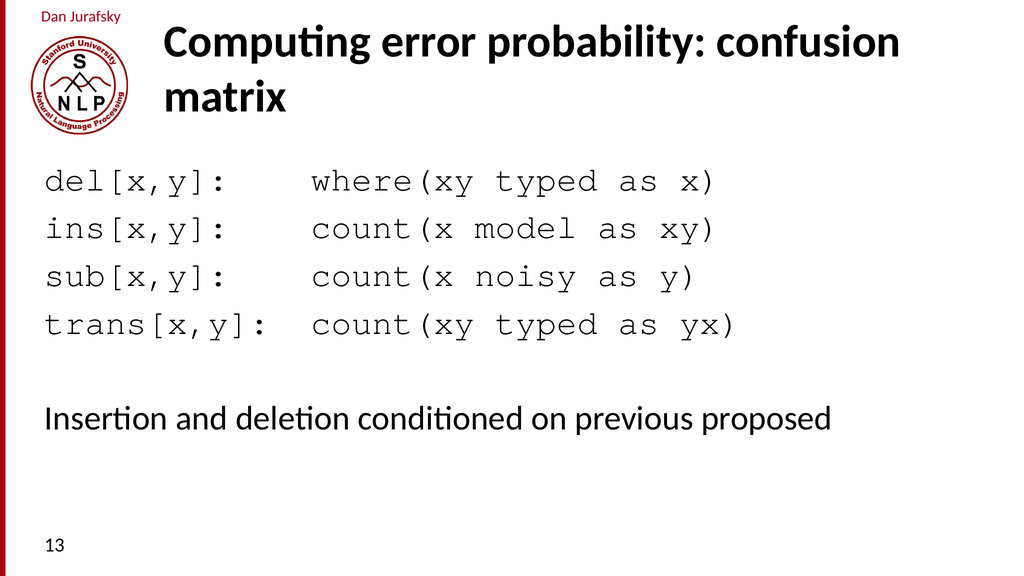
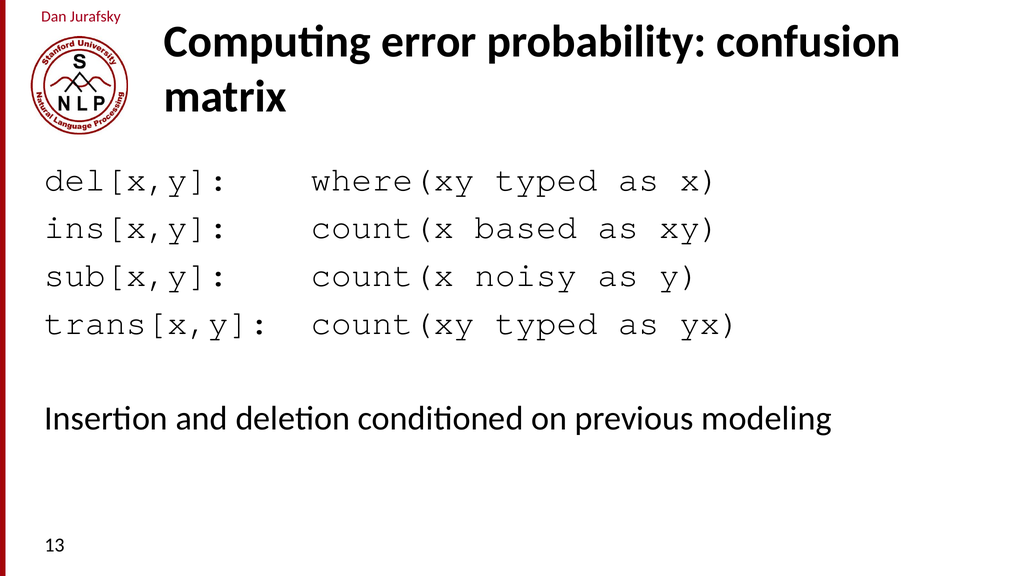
model: model -> based (526, 227)
proposed: proposed -> modeling (766, 418)
